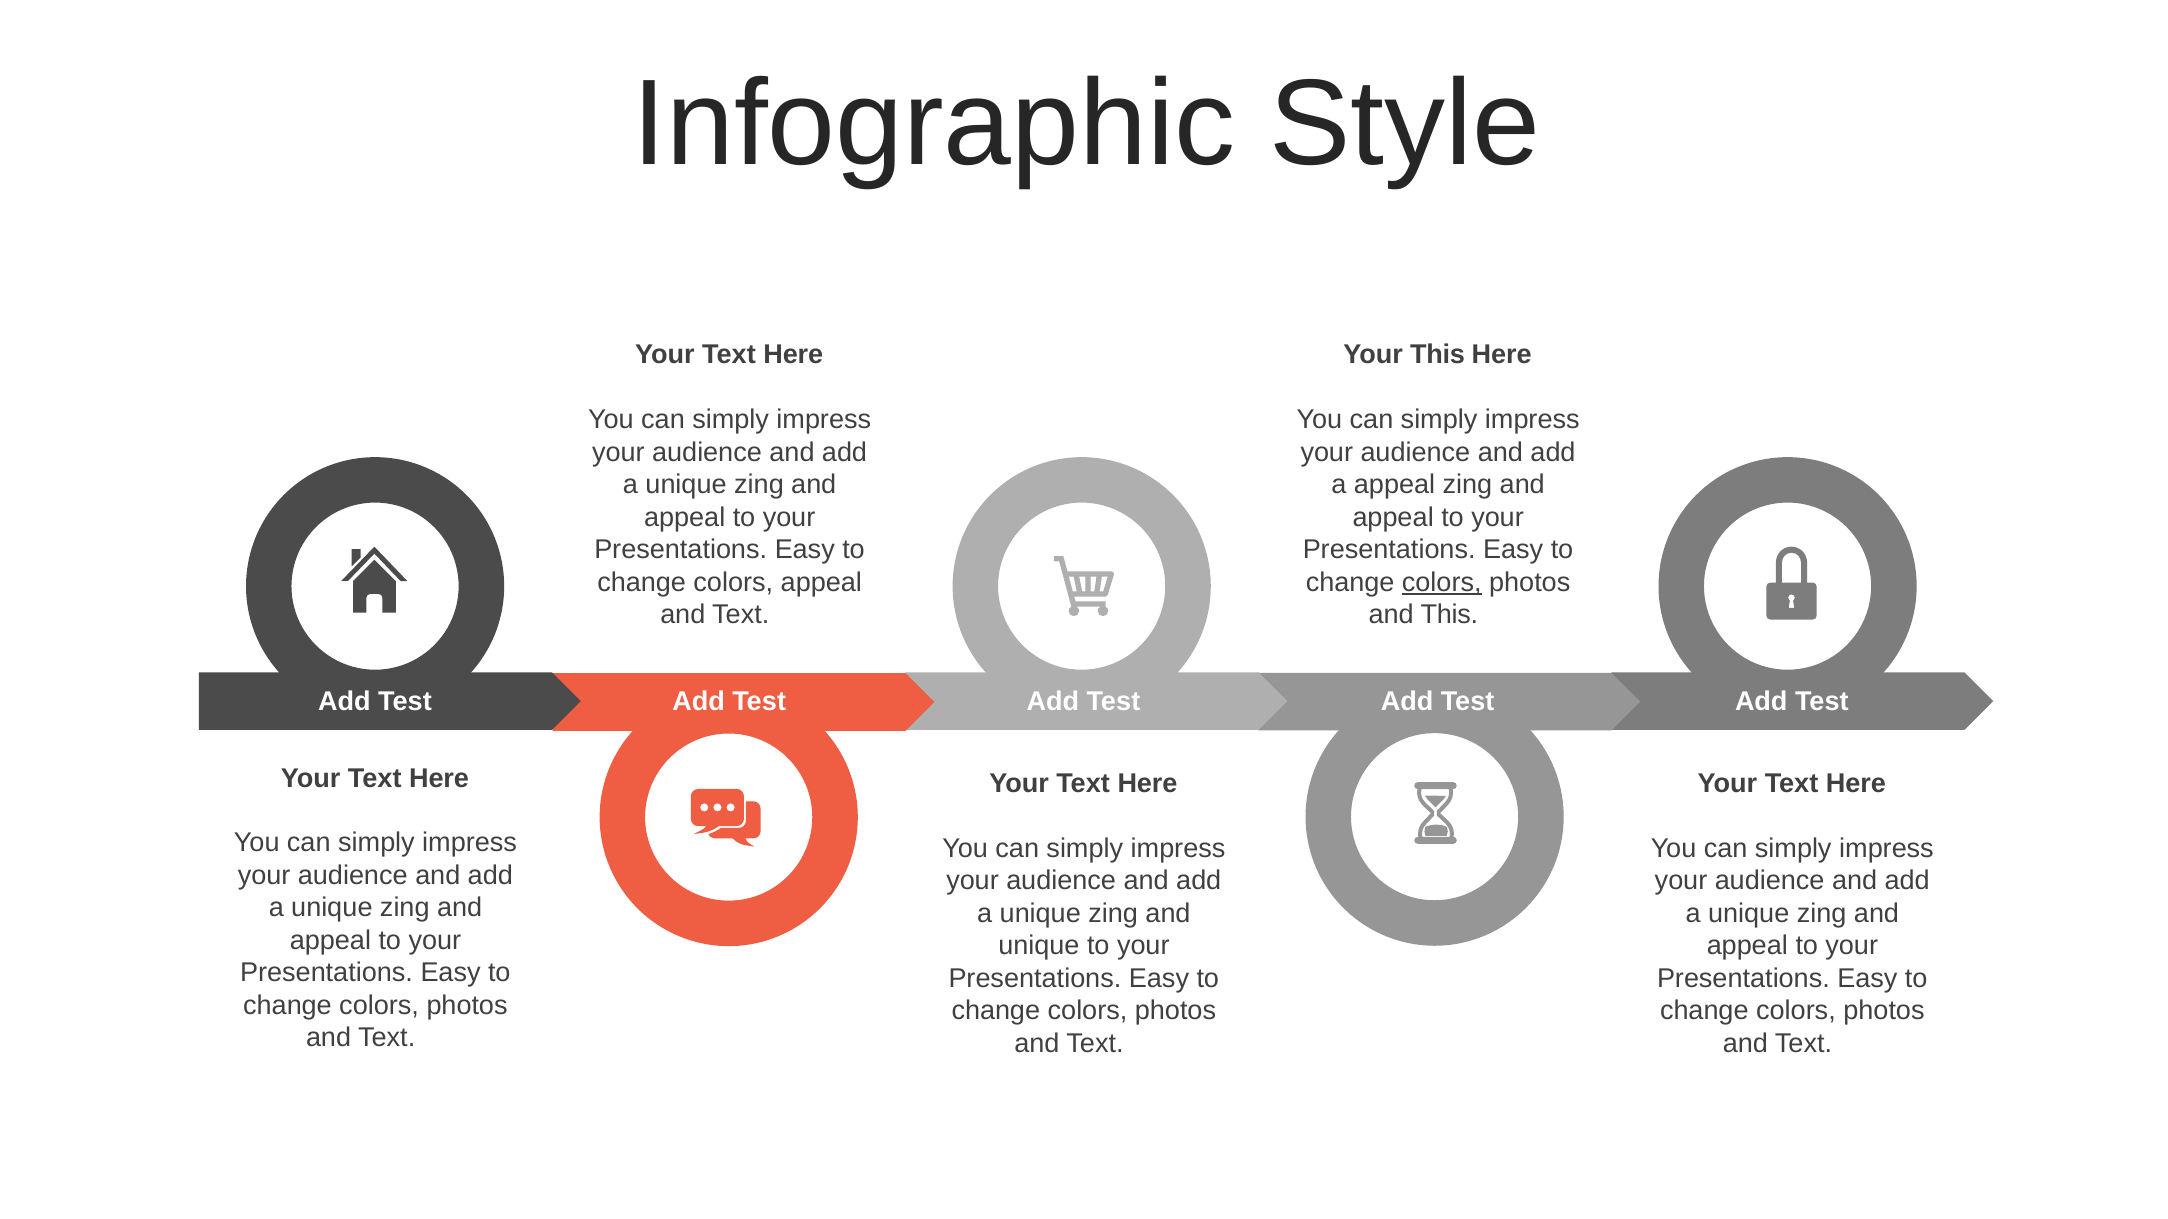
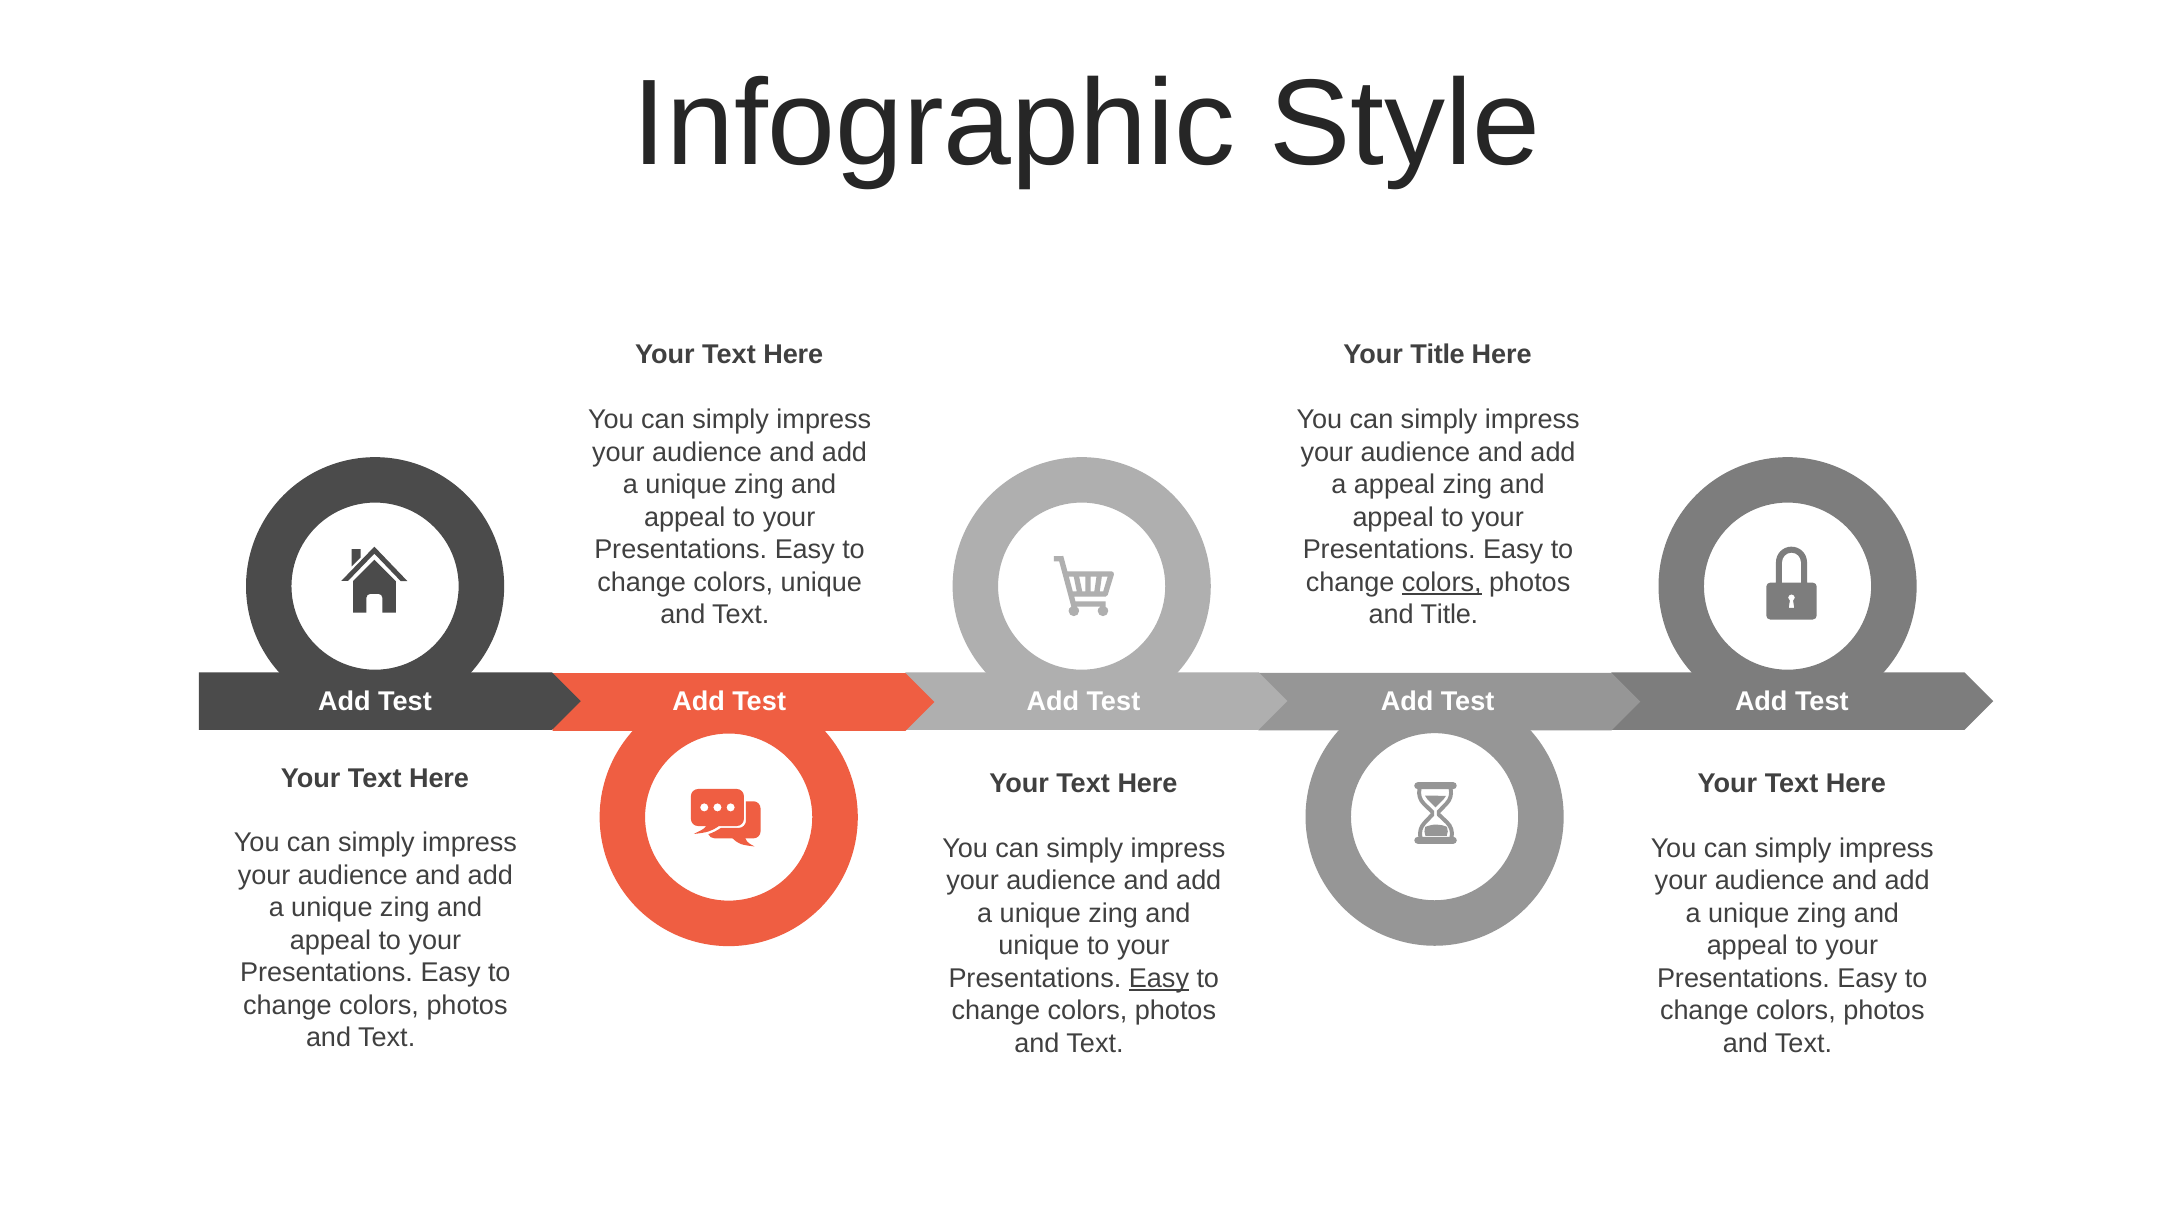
Your This: This -> Title (1438, 355)
colors appeal: appeal -> unique (821, 582)
and This: This -> Title (1449, 615)
Easy underline: none -> present (1159, 979)
